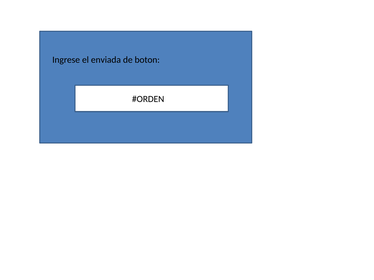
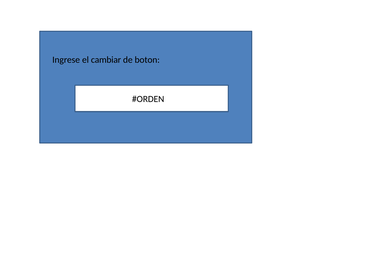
enviada: enviada -> cambiar (106, 60)
